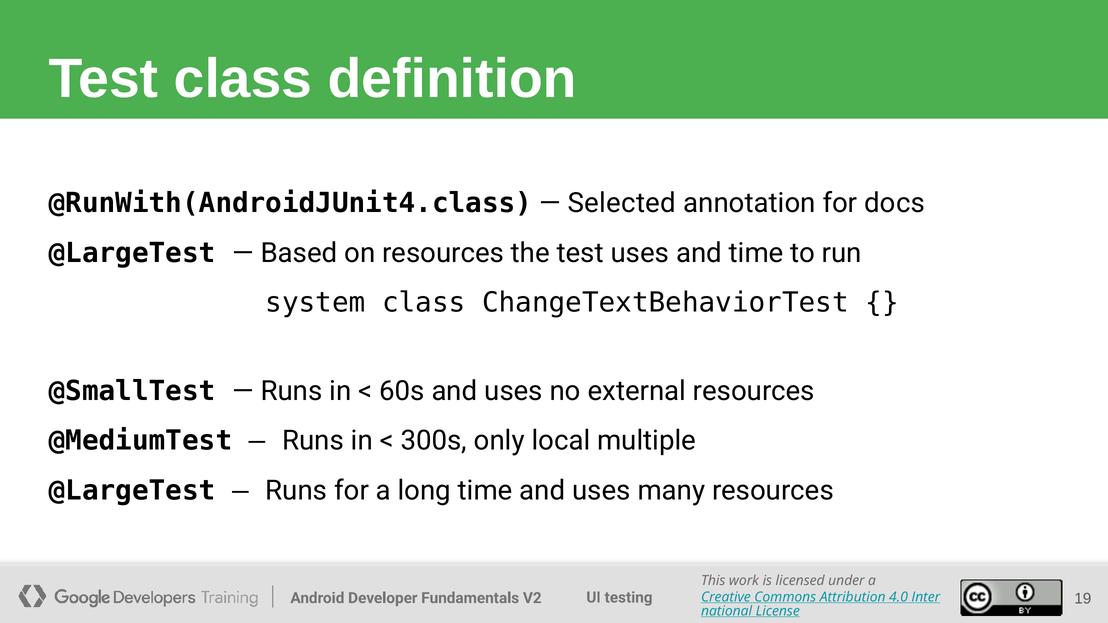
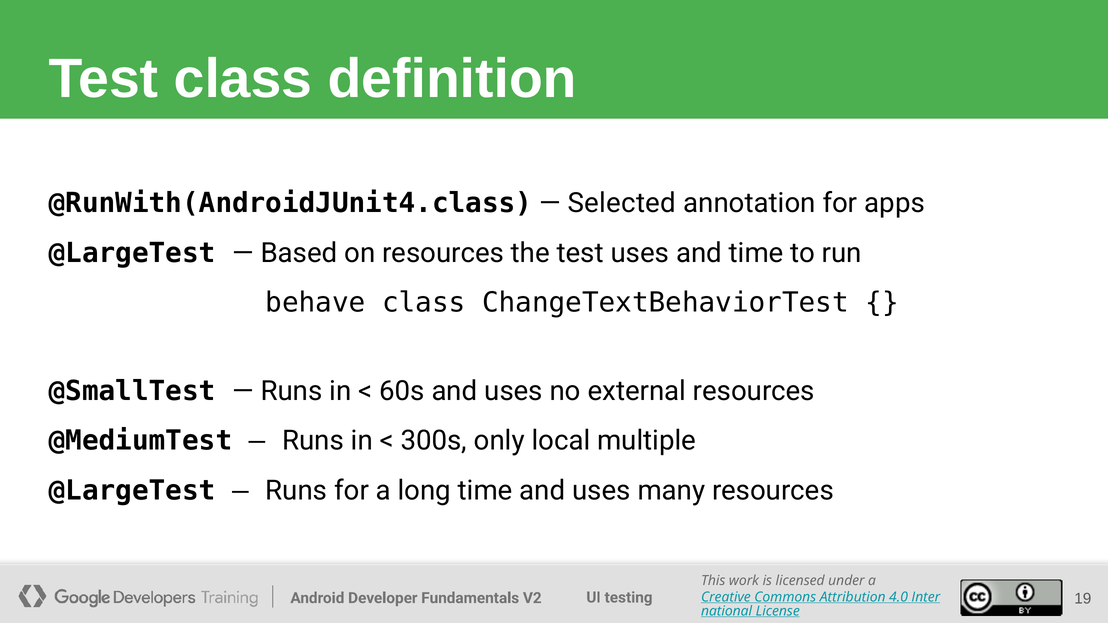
docs: docs -> apps (895, 203)
system: system -> behave (315, 303)
